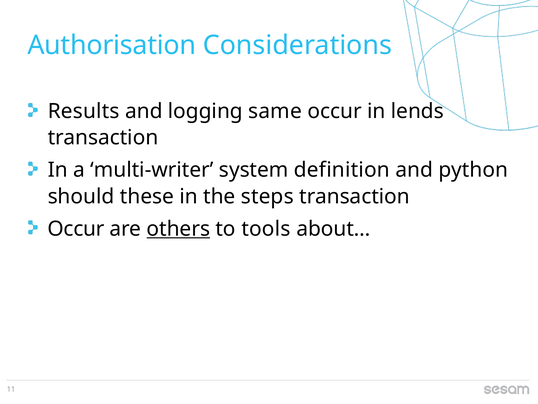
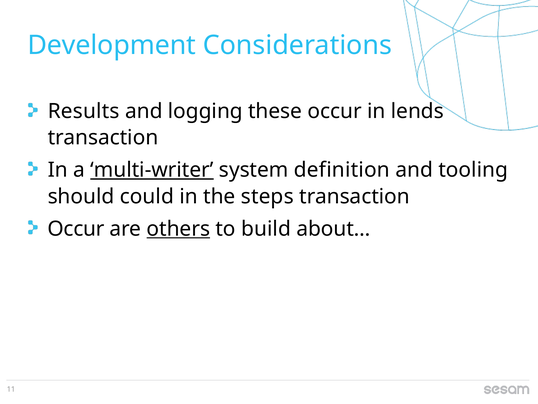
Authorisation: Authorisation -> Development (112, 45)
same: same -> these (275, 111)
multi-writer underline: none -> present (152, 170)
python: python -> tooling (473, 170)
these: these -> could (147, 196)
tools: tools -> build (266, 229)
